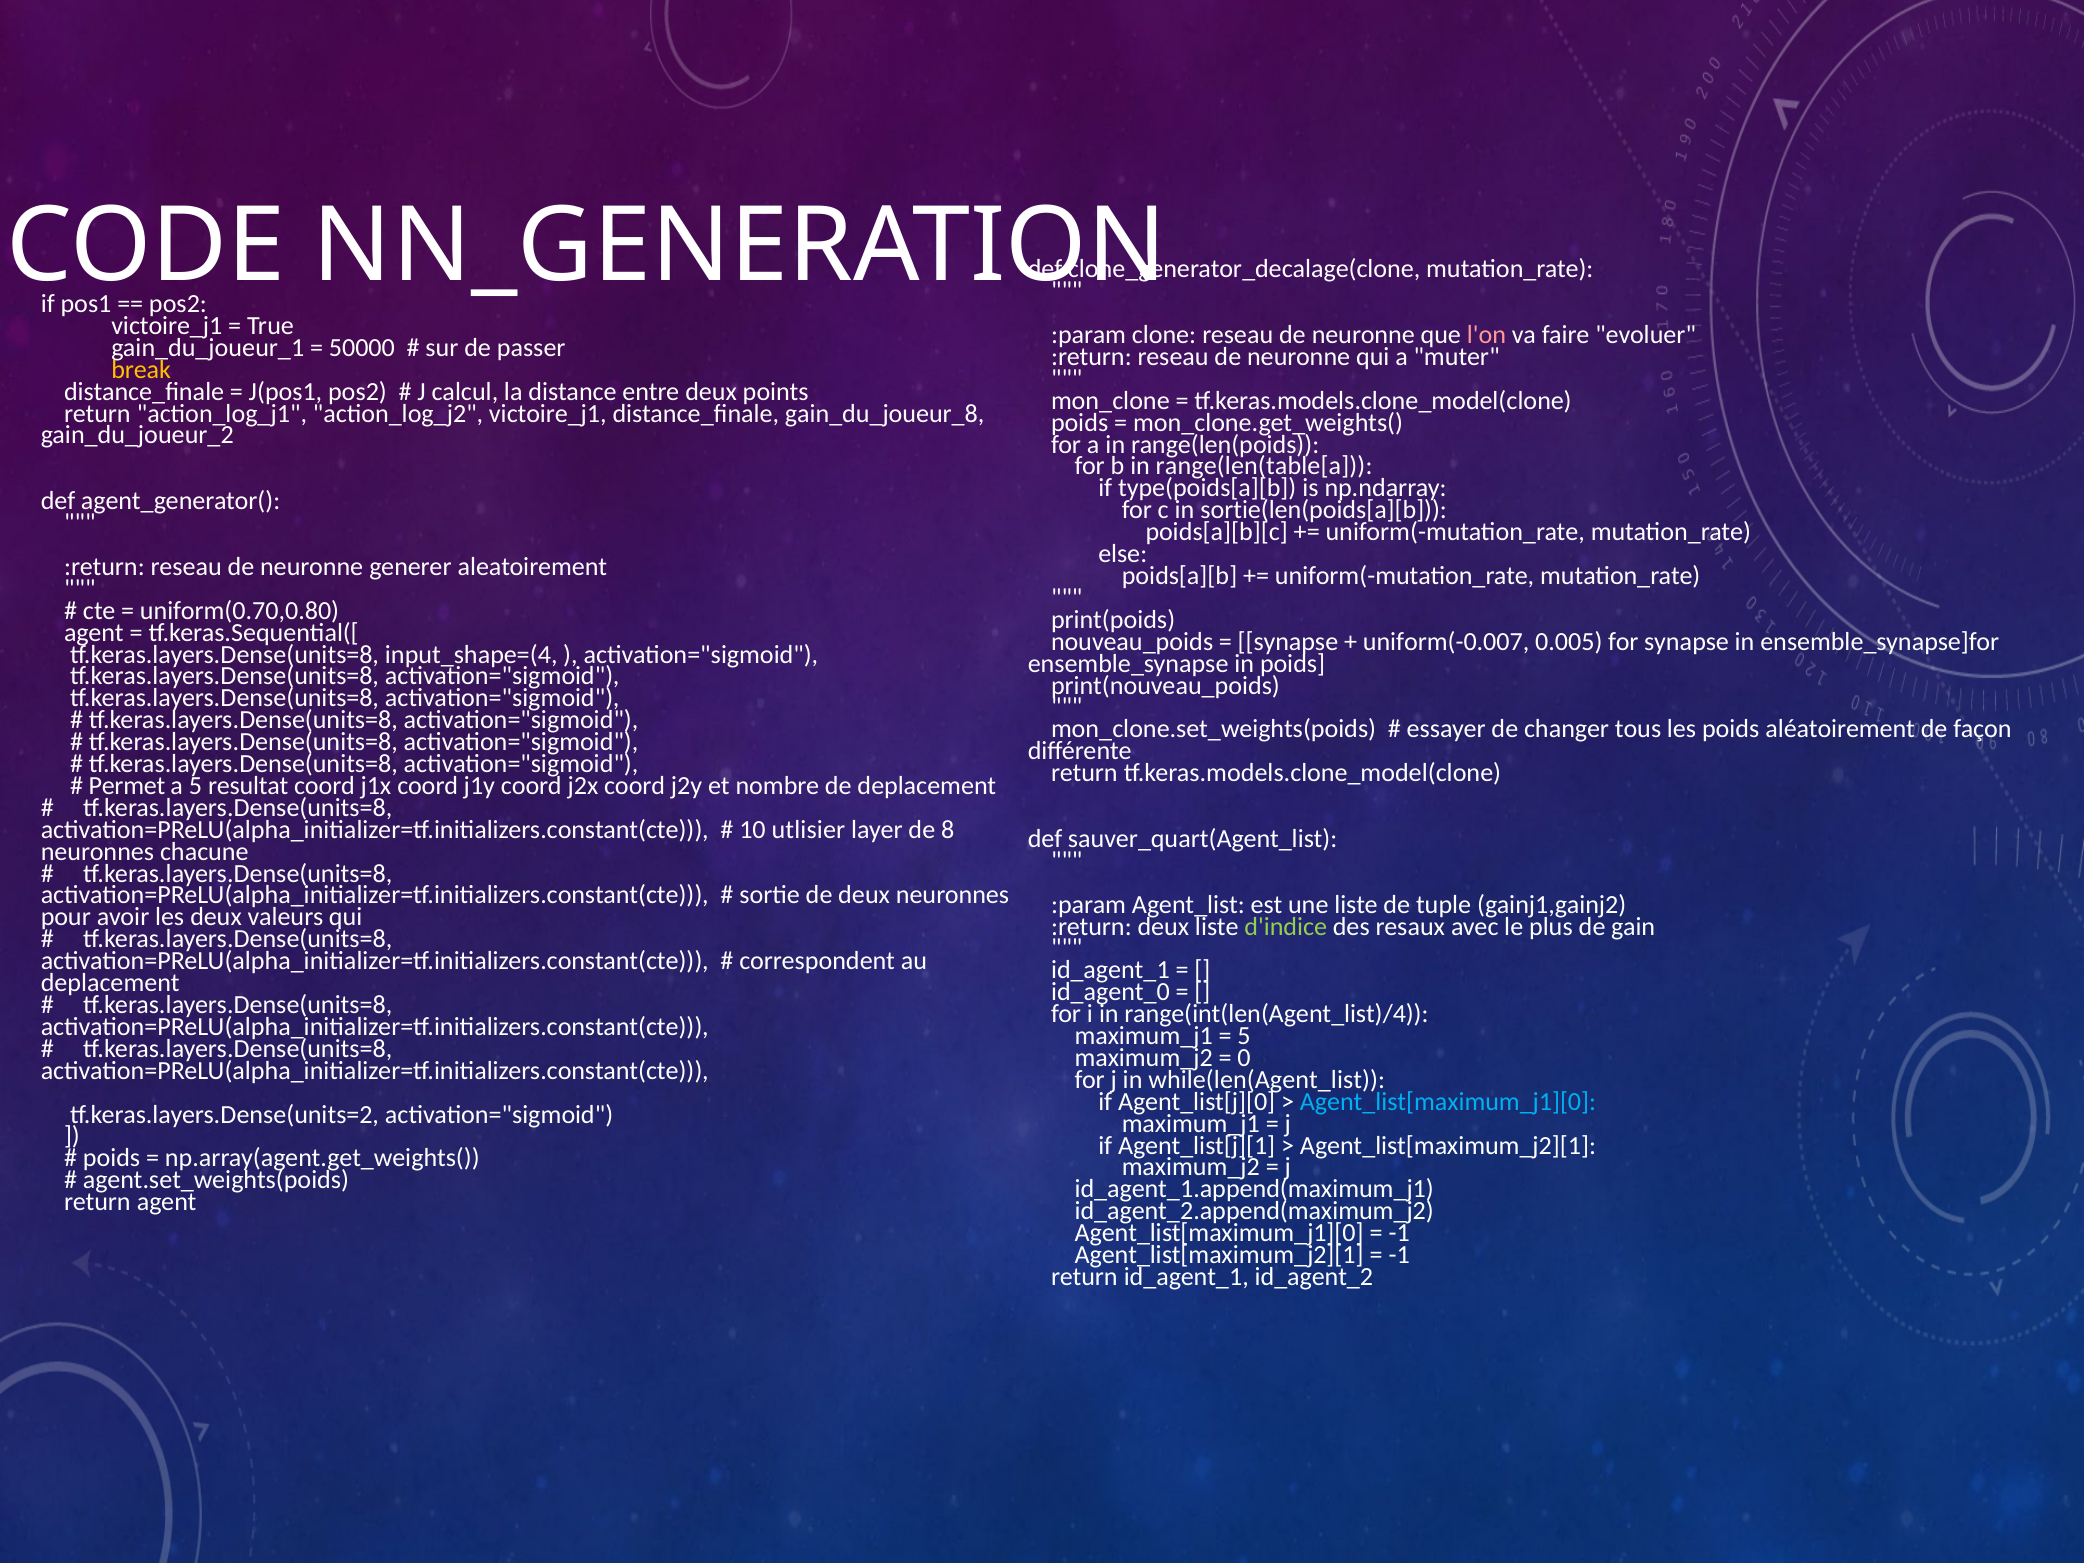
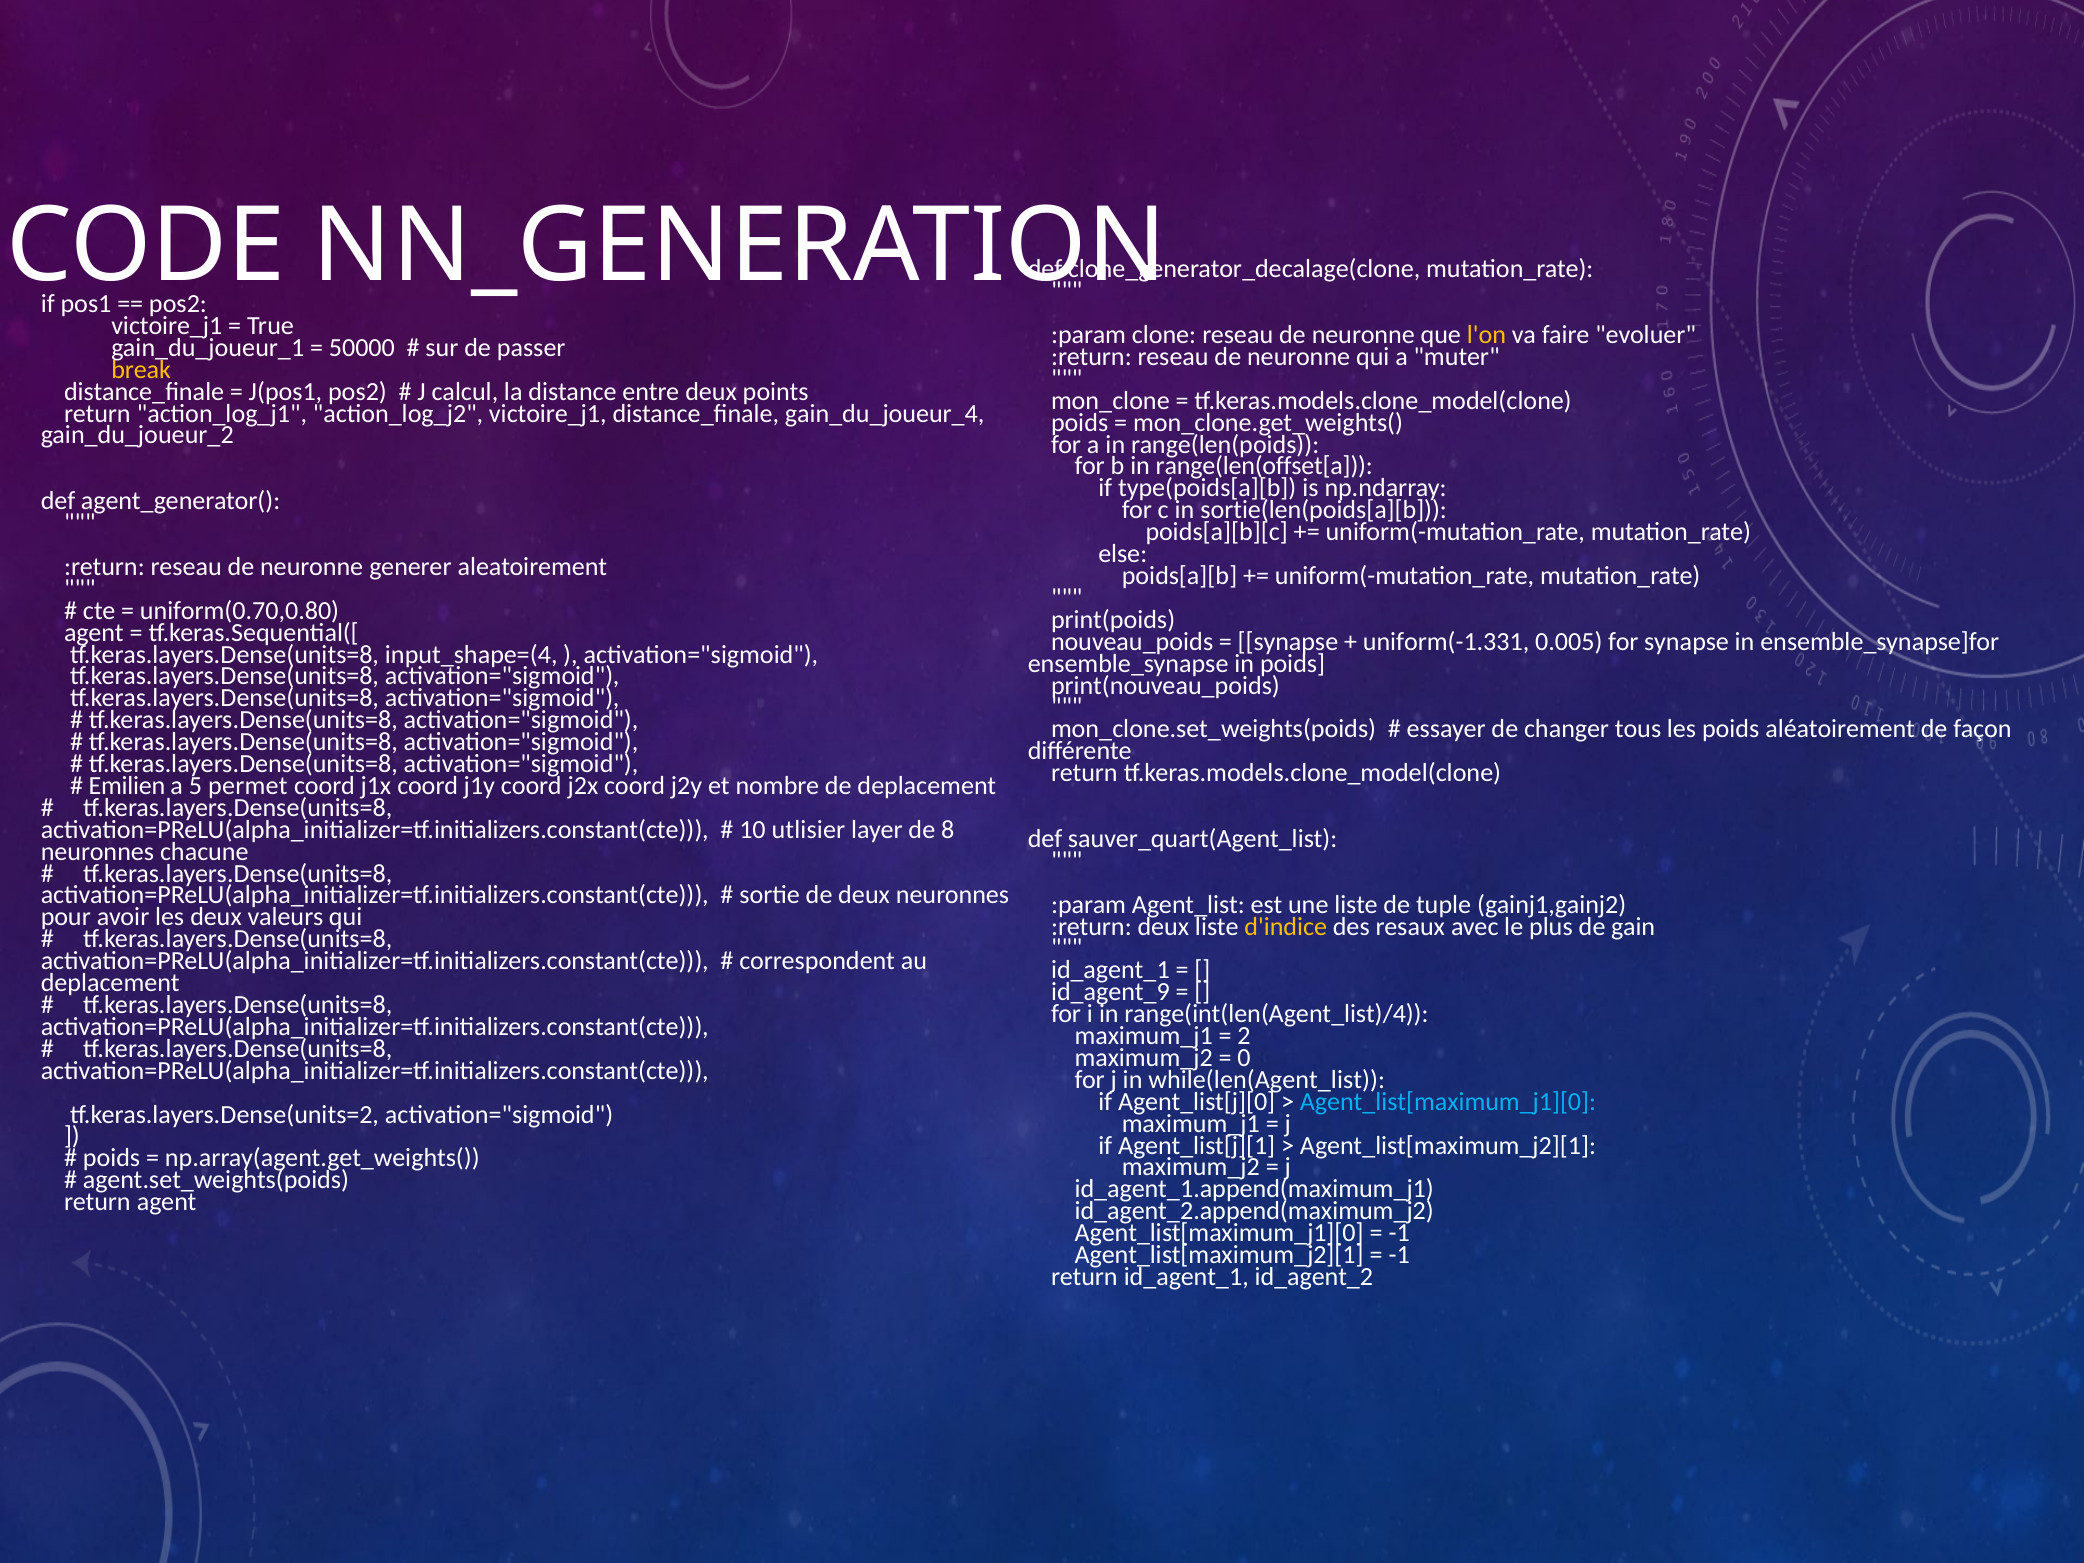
l'on colour: pink -> yellow (1486, 335)
gain_du_joueur_8: gain_du_joueur_8 -> gain_du_joueur_4 (885, 413)
range(len(table[a: range(len(table[a -> range(len(offset[a (1264, 466)
uniform(-0.007: uniform(-0.007 -> uniform(-1.331 (1446, 642)
Permet: Permet -> Emilien (127, 786)
resultat: resultat -> permet (248, 786)
d'indice colour: light green -> yellow (1286, 926)
id_agent_0: id_agent_0 -> id_agent_9 (1110, 992)
5: 5 -> 2 (1244, 1036)
